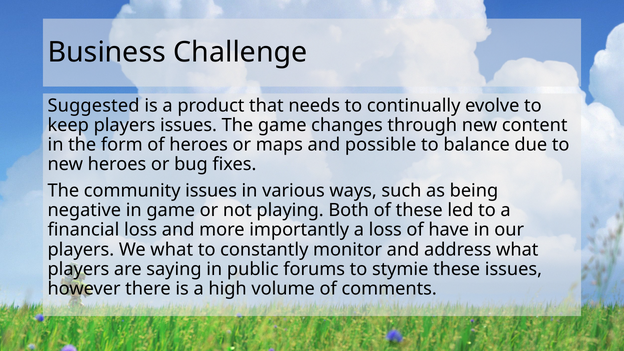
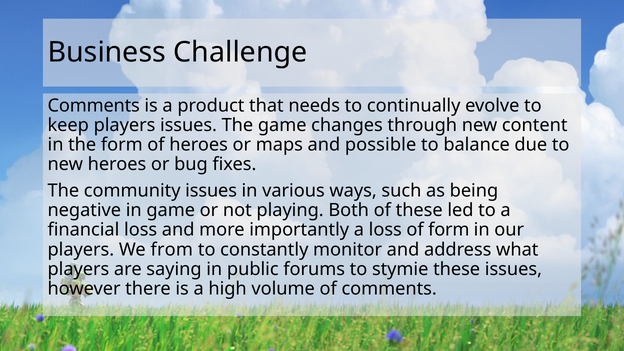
Suggested: Suggested -> Comments (94, 106)
of have: have -> form (449, 230)
We what: what -> from (172, 250)
